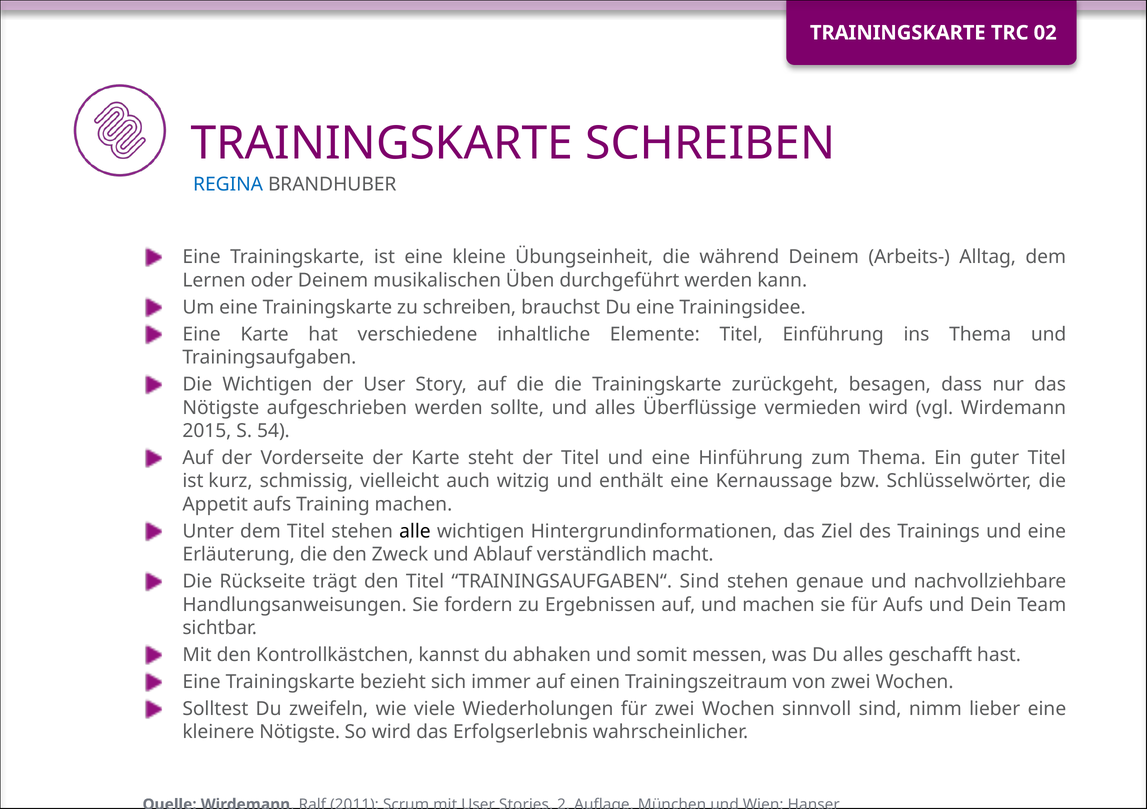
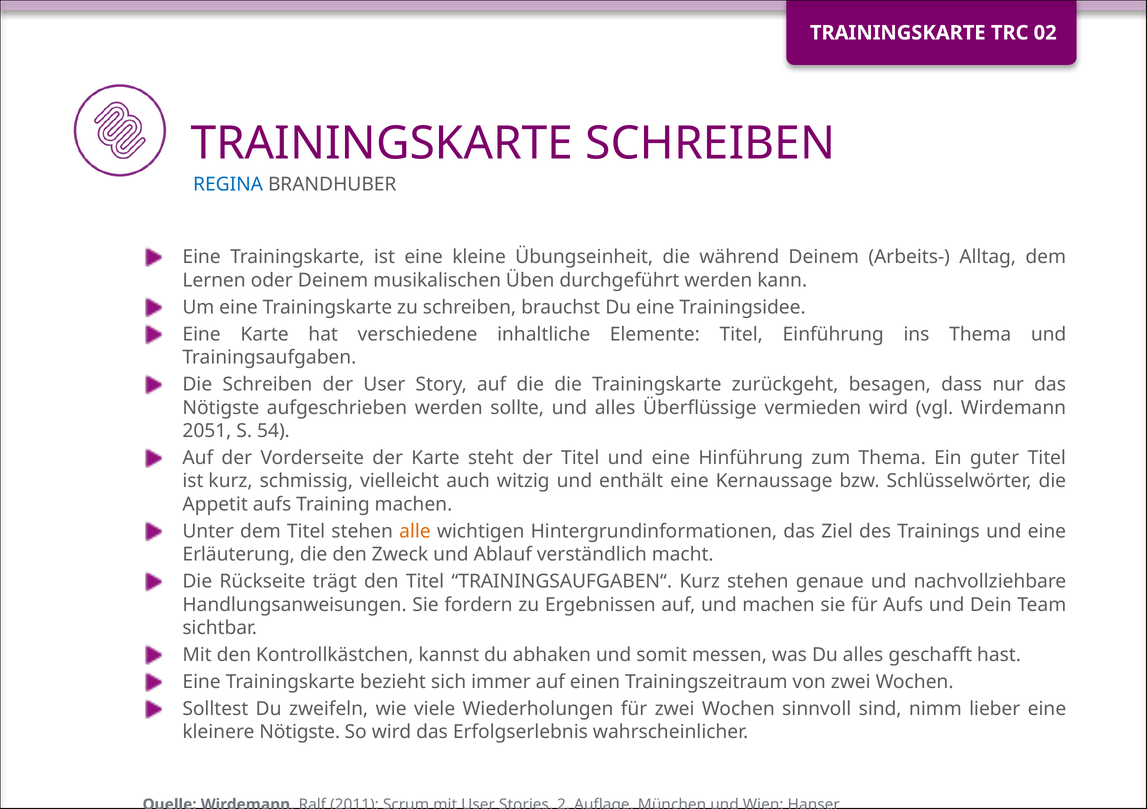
Die Wichtigen: Wichtigen -> Schreiben (267, 384)
2015: 2015 -> 2051 (207, 431)
alle colour: black -> orange (415, 531)
TRAININGSAUFGABEN“ Sind: Sind -> Kurz (700, 581)
